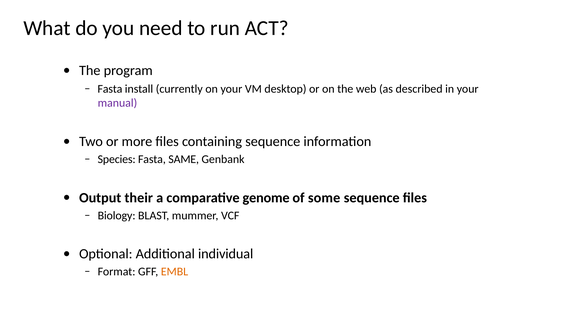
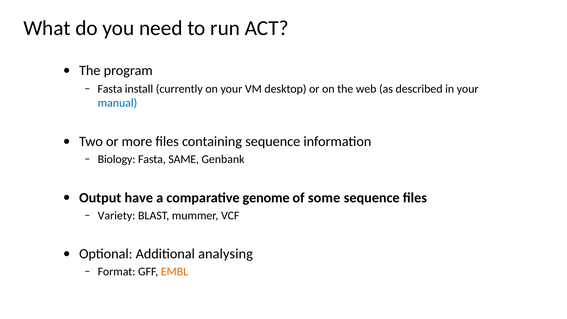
manual colour: purple -> blue (117, 103)
Species: Species -> Biology (117, 159)
their: their -> have (139, 198)
Biology: Biology -> Variety (117, 215)
individual: individual -> analysing (226, 254)
